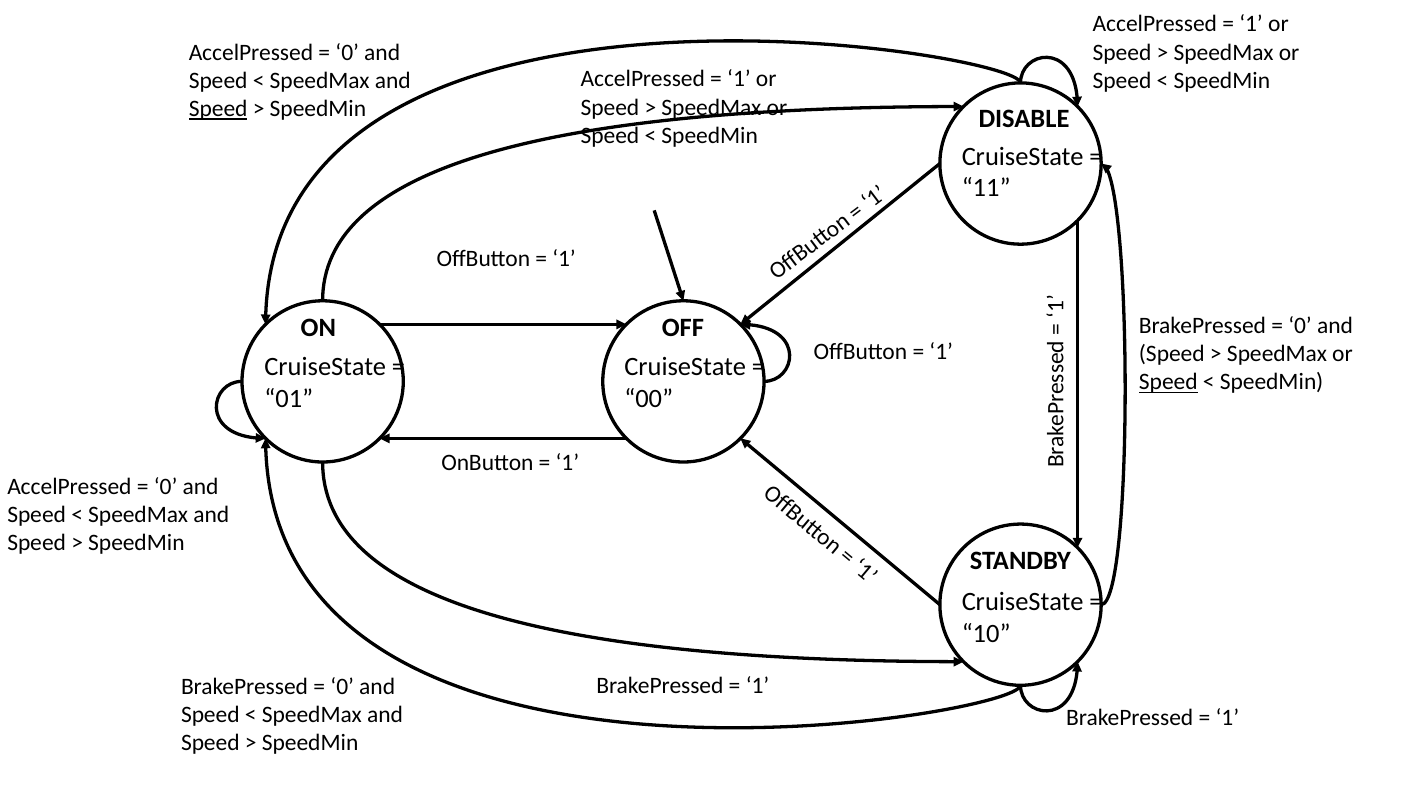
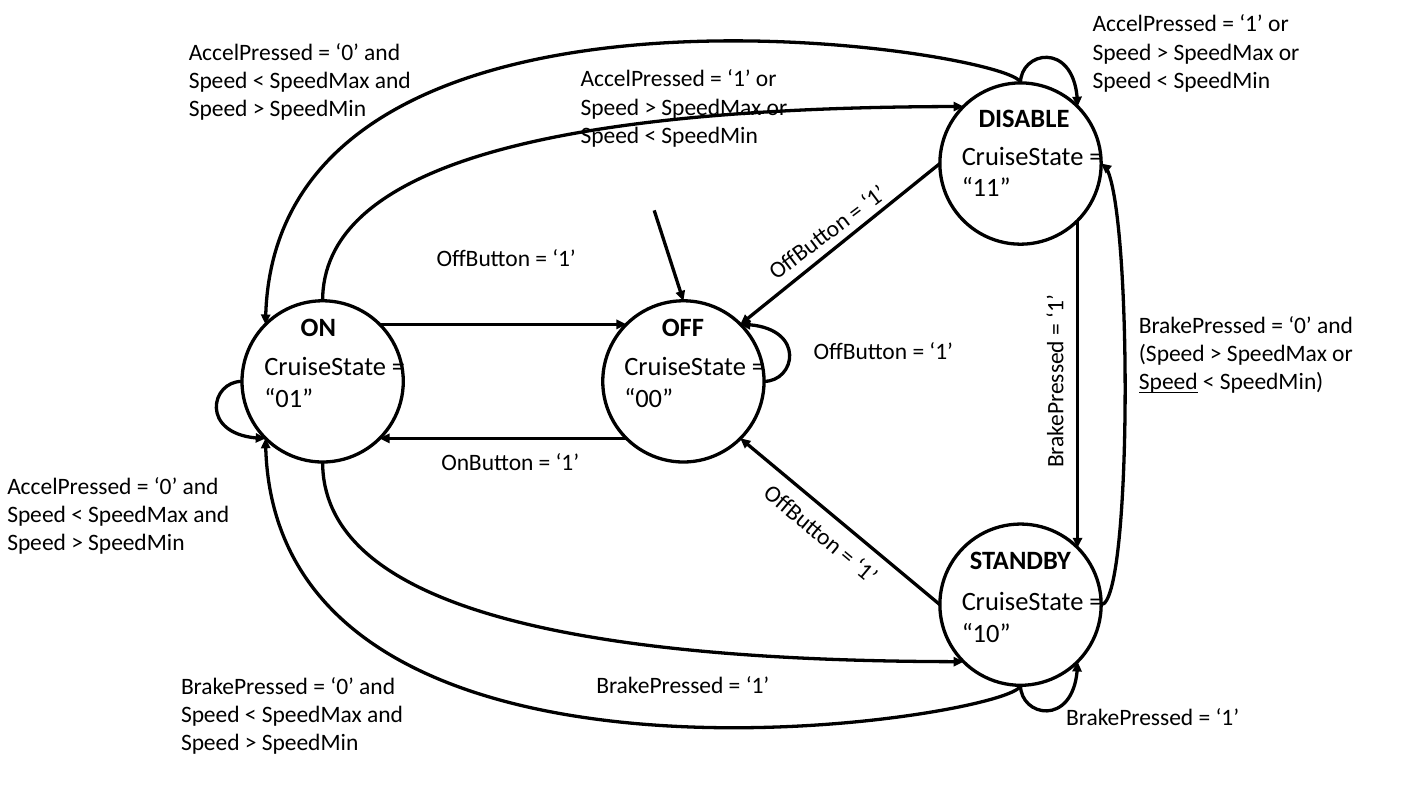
Speed underline: present -> none (218, 109)
